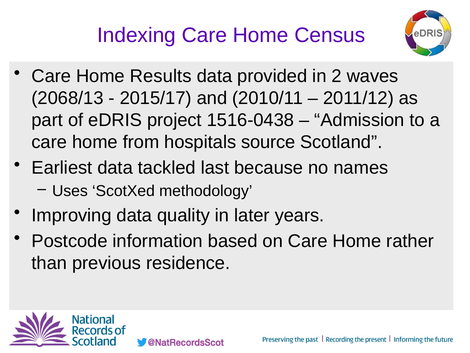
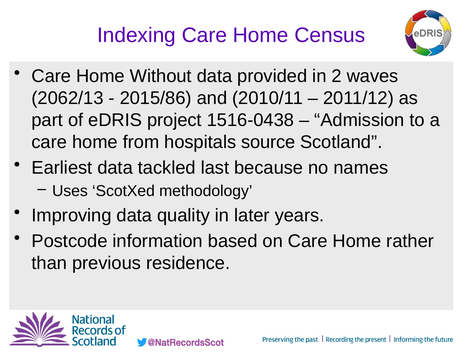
Results: Results -> Without (161, 76)
2068/13: 2068/13 -> 2062/13 (68, 98)
2015/17: 2015/17 -> 2015/86 (156, 98)
